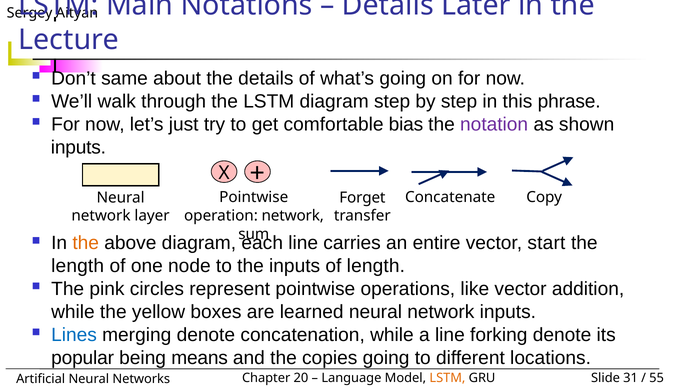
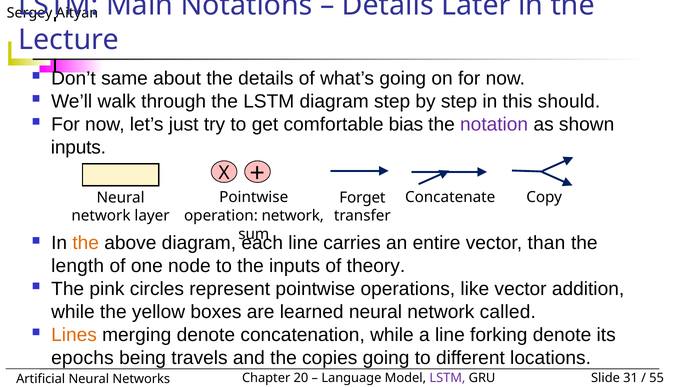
phrase: phrase -> should (569, 101)
start: start -> than (546, 243)
of length: length -> theory (376, 266)
network inputs: inputs -> called (508, 312)
Lines colour: blue -> orange (74, 335)
popular: popular -> epochs (82, 358)
means: means -> travels (199, 358)
LSTM colour: orange -> purple (447, 378)
